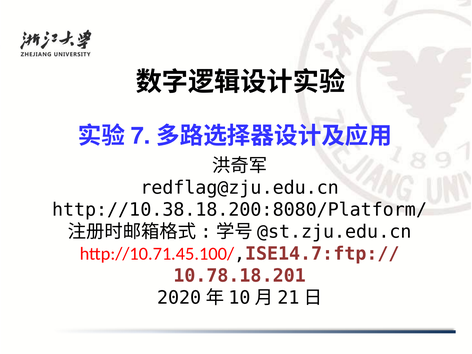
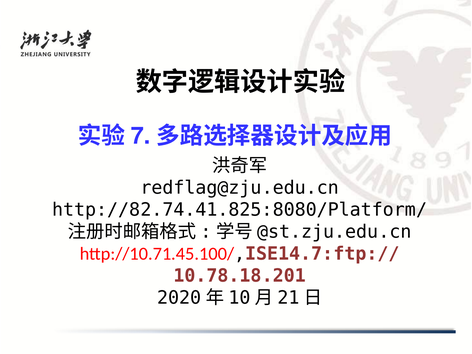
http://10.38.18.200:8080/Platform/: http://10.38.18.200:8080/Platform/ -> http://82.74.41.825:8080/Platform/ (240, 210)
